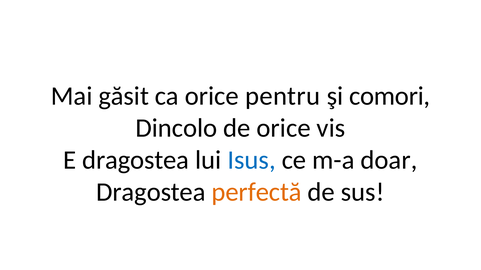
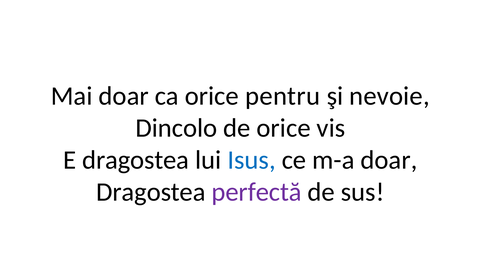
Mai găsit: găsit -> doar (124, 96)
comori: comori -> nevoie (389, 96)
perfectă colour: orange -> purple (257, 192)
